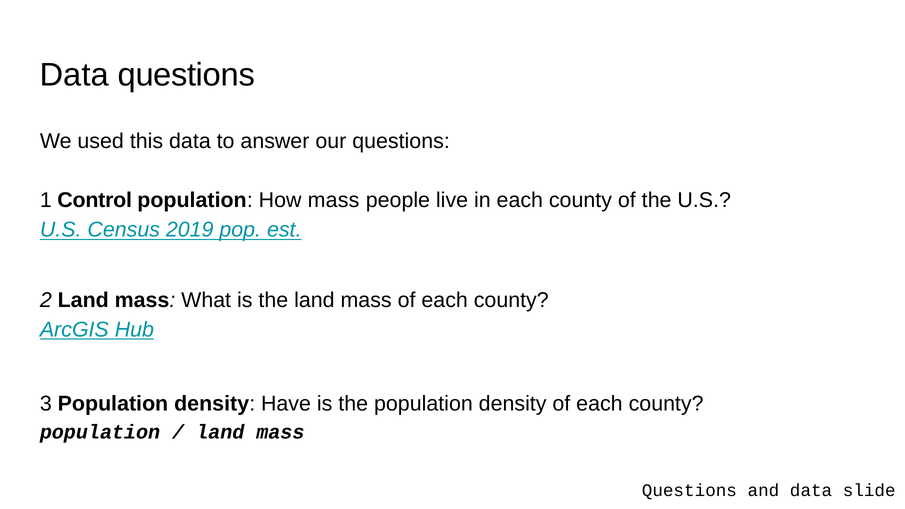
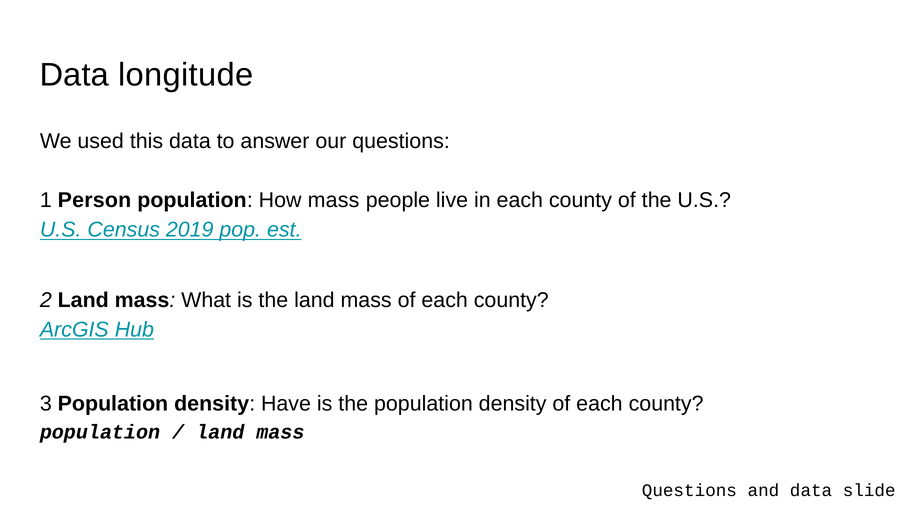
Data questions: questions -> longitude (186, 75)
Control: Control -> Person (94, 200)
